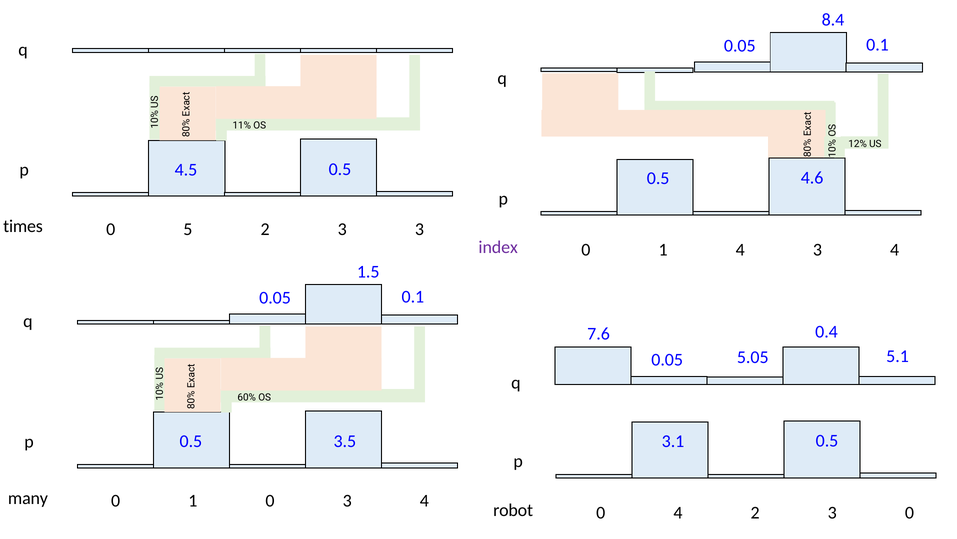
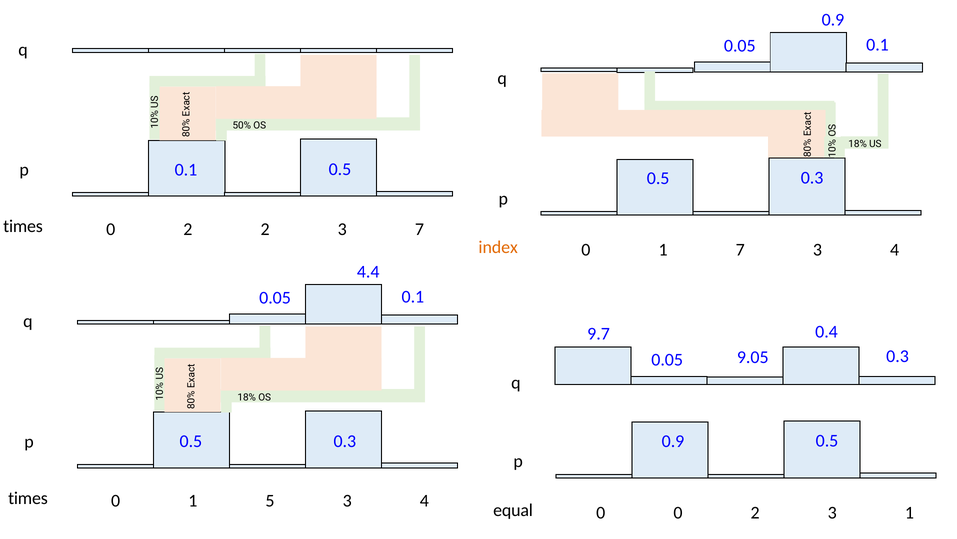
8.4: 8.4 -> 0.9 (833, 20)
11%: 11% -> 50% (242, 125)
12%: 12% -> 18% (858, 144)
4.5: 4.5 -> 0.1 (186, 170)
4.6: 4.6 -> 0.3 (812, 178)
5: 5 -> 2 (188, 229)
2 3: 3 -> 7 (419, 229)
index colour: purple -> orange (498, 247)
1 4: 4 -> 7 (740, 249)
1.5: 1.5 -> 4.4 (368, 272)
7.6: 7.6 -> 9.7 (599, 333)
5.1: 5.1 -> 0.3 (898, 356)
5.05: 5.05 -> 9.05 (753, 357)
60%: 60% -> 18% (247, 397)
3.1: 3.1 -> 0.9 (673, 441)
3.5: 3.5 -> 0.3 (345, 441)
many: many -> times (28, 498)
0 1 0: 0 -> 5 (270, 500)
robot: robot -> equal (513, 510)
4: 4 -> 0 (678, 512)
2 0: 0 -> 1 (909, 512)
